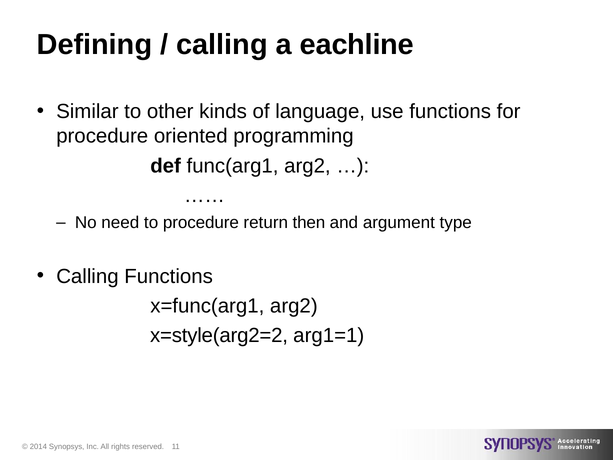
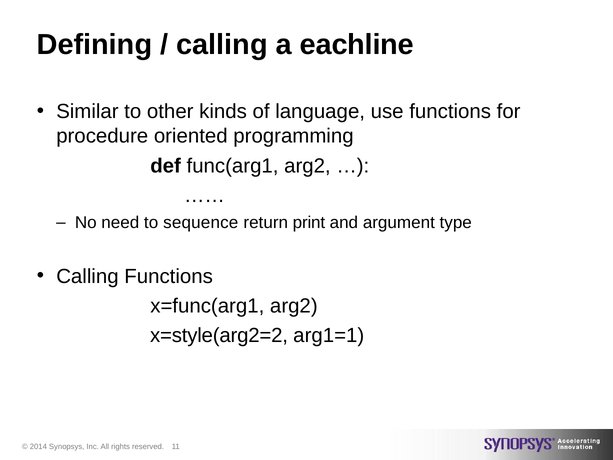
to procedure: procedure -> sequence (201, 223)
then: then -> print (309, 223)
